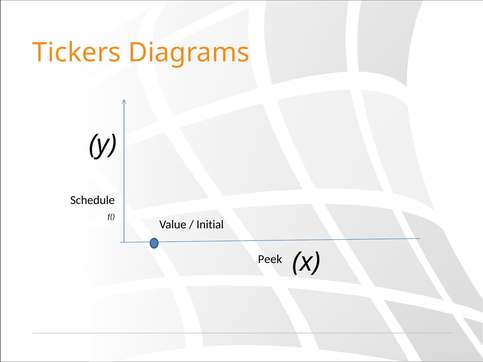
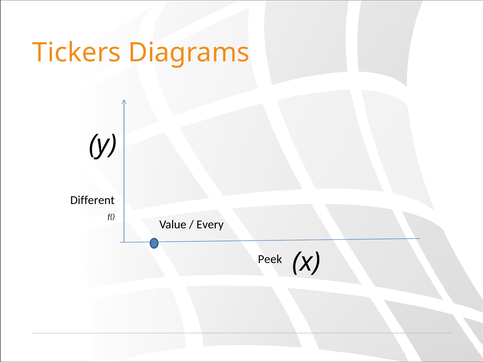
Schedule: Schedule -> Different (92, 200)
Initial: Initial -> Every (210, 225)
